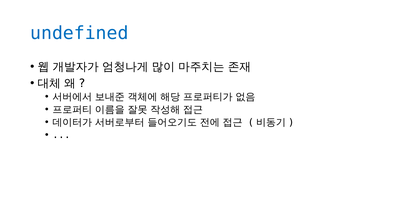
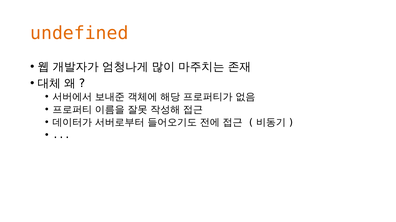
undefined colour: blue -> orange (79, 33)
